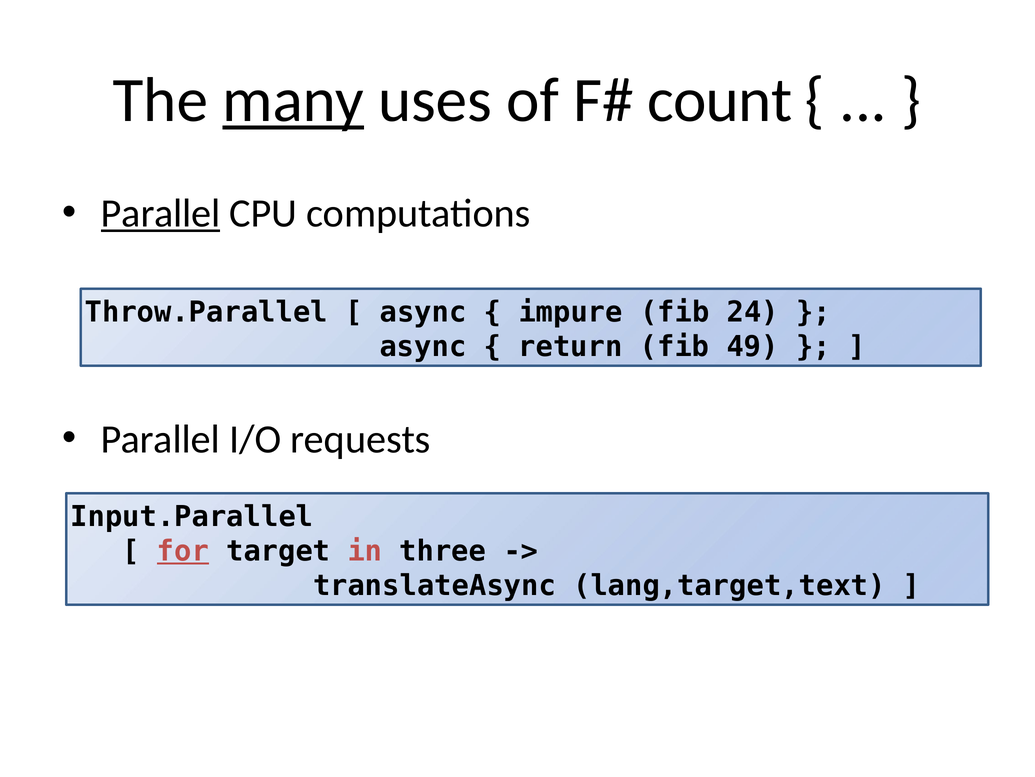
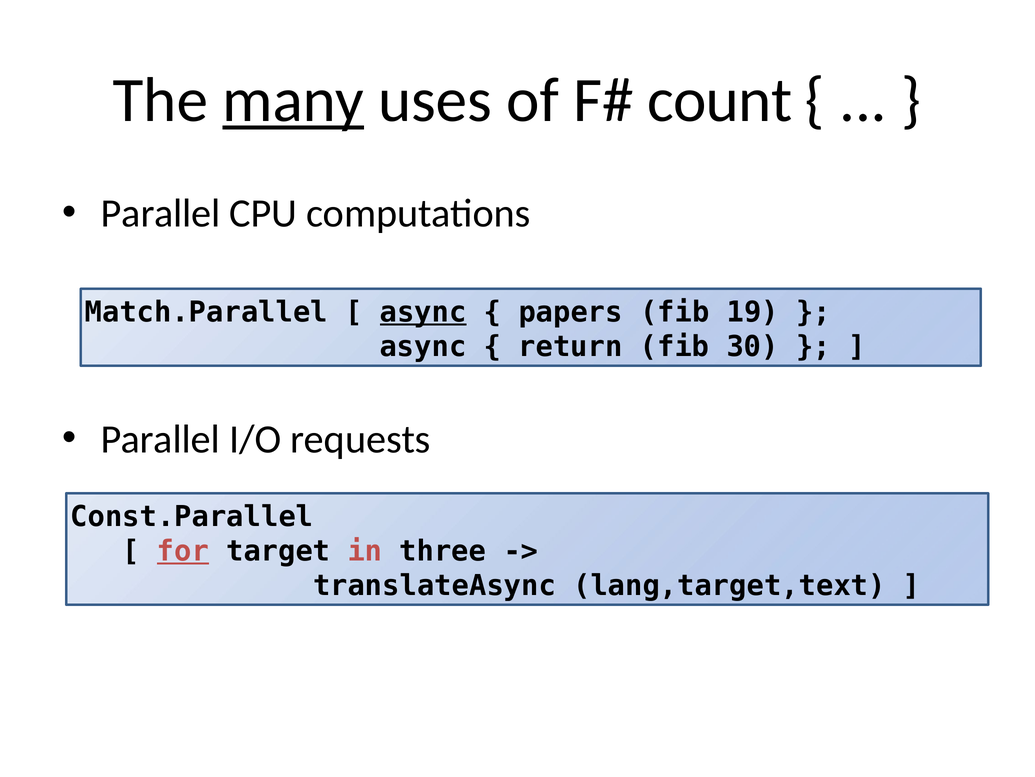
Parallel underline: present -> none (161, 213)
Throw.Parallel: Throw.Parallel -> Match.Parallel (206, 312)
async underline: none -> present (423, 312)
impure: impure -> papers (571, 312)
24: 24 -> 19 (753, 312)
49: 49 -> 30 (753, 346)
Input.Parallel: Input.Parallel -> Const.Parallel (192, 516)
